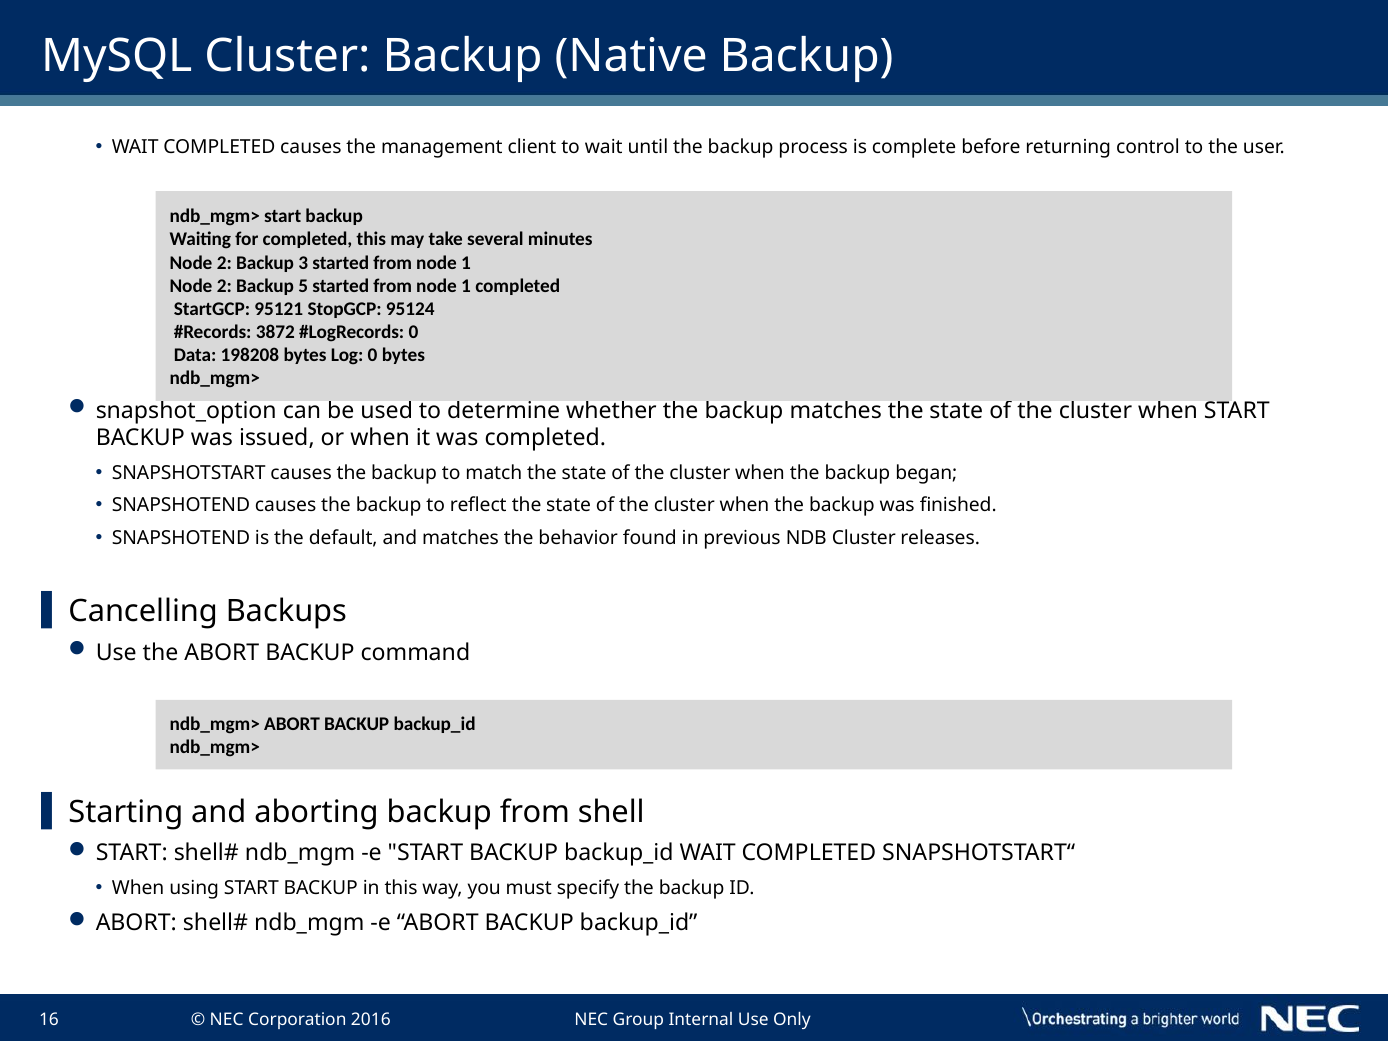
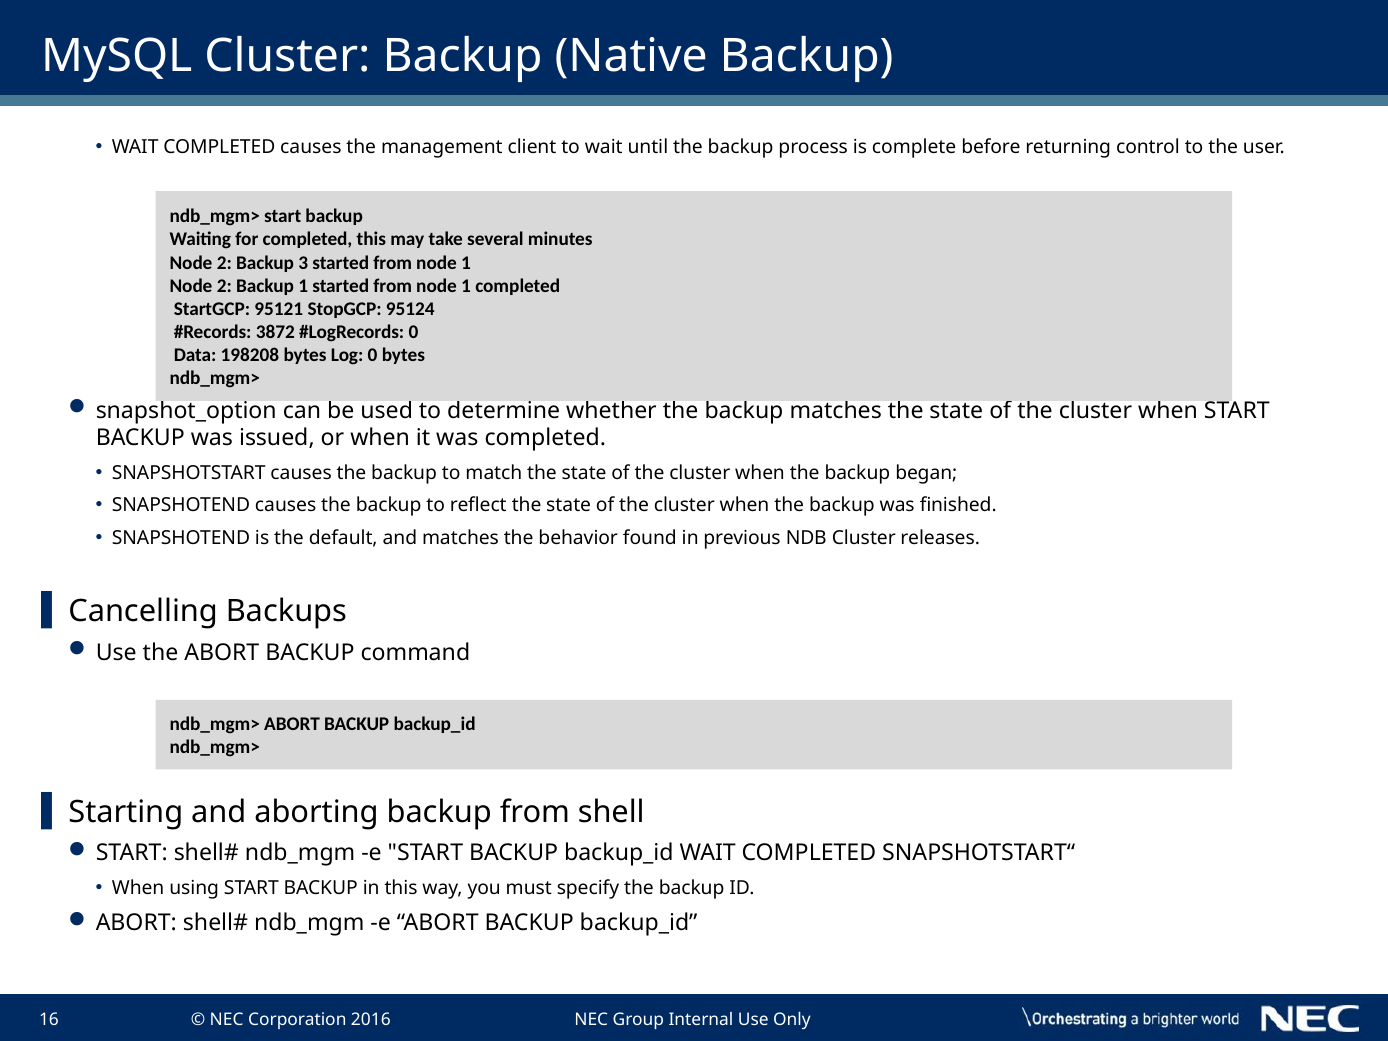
Backup 5: 5 -> 1 (303, 286)
